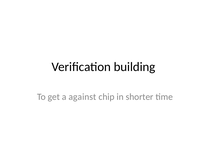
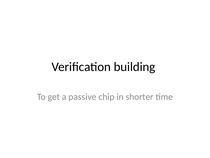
against: against -> passive (82, 97)
